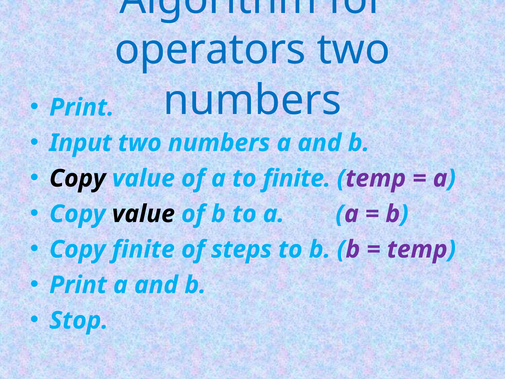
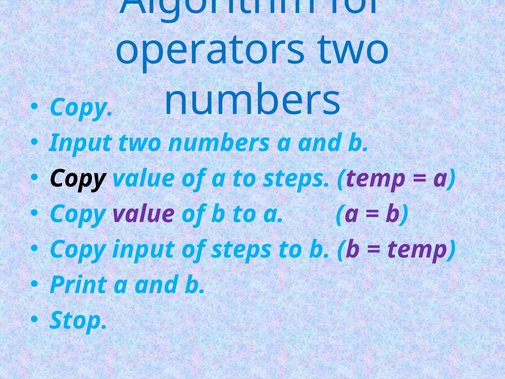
Print: Print -> Copy (82, 107)
to finite: finite -> steps (297, 178)
value colour: black -> purple (143, 214)
Copy finite: finite -> input (143, 249)
